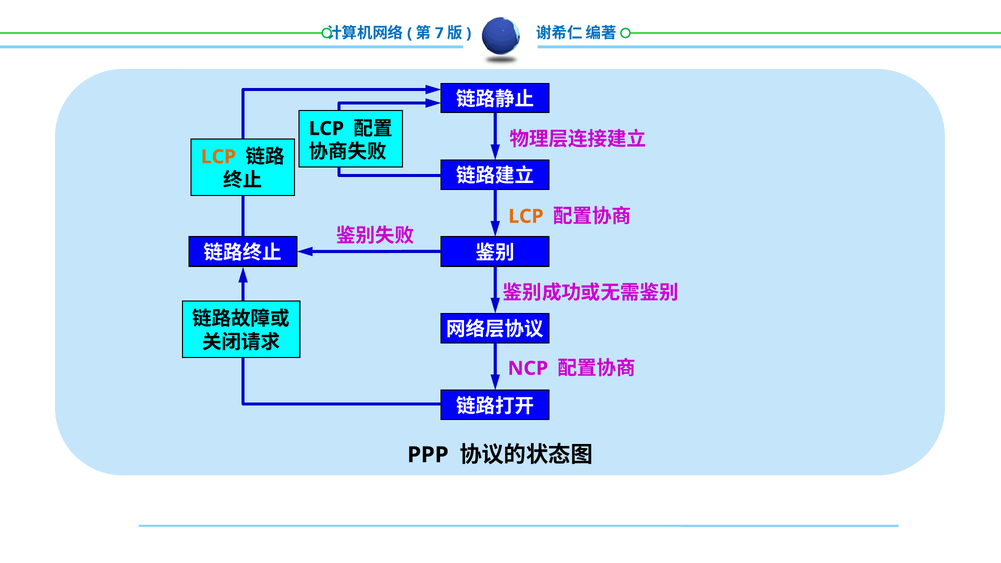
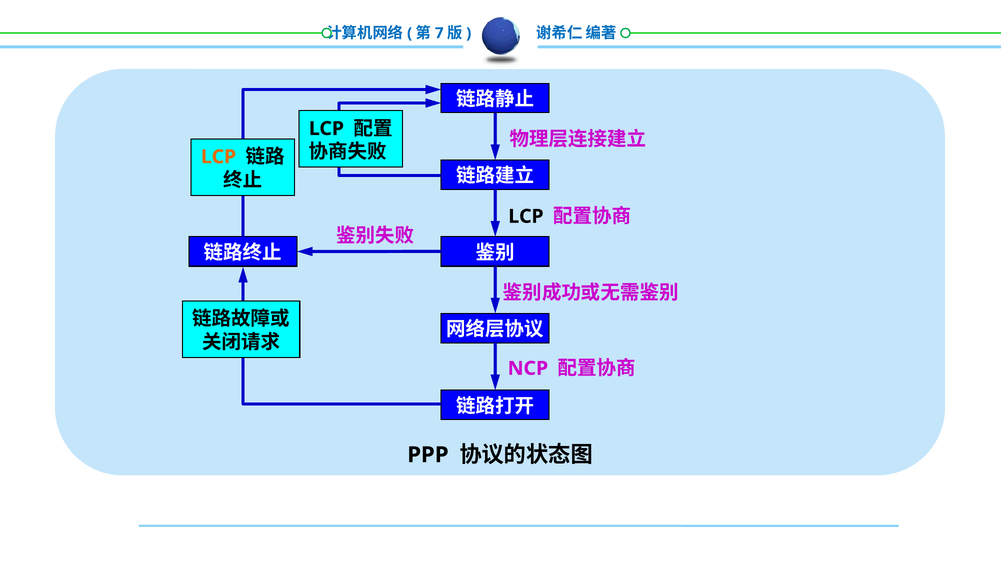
LCP colour: orange -> black (526, 216)
